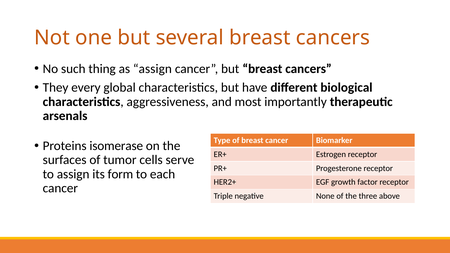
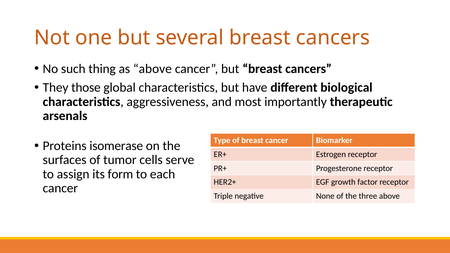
as assign: assign -> above (152, 69)
every: every -> those (86, 88)
